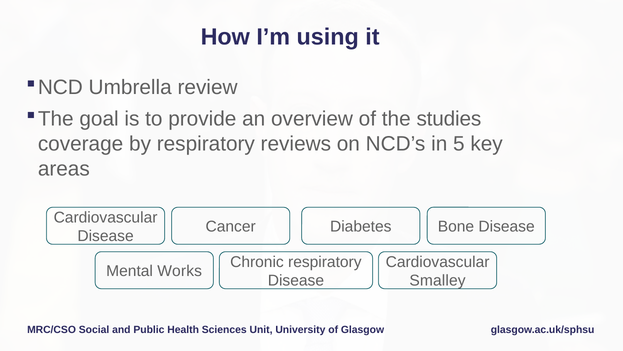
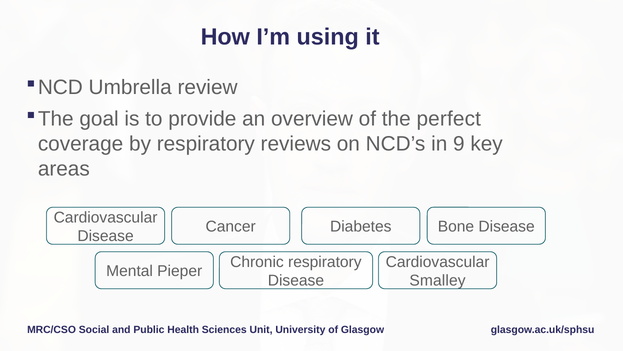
studies: studies -> perfect (449, 119)
5: 5 -> 9 (459, 144)
Works: Works -> Pieper (180, 271)
